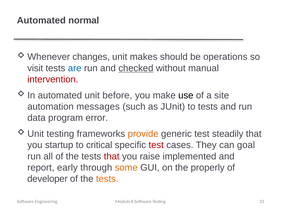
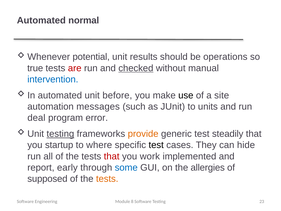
changes: changes -> potential (91, 57)
makes: makes -> results (144, 57)
visit: visit -> true (35, 68)
are colour: blue -> red (75, 68)
intervention colour: red -> blue (53, 79)
to tests: tests -> units (208, 106)
data: data -> deal (36, 118)
testing underline: none -> present (60, 134)
critical: critical -> where (99, 145)
test colour: red -> black (156, 145)
goal: goal -> hide (246, 145)
raise: raise -> work (150, 156)
some colour: orange -> blue (126, 167)
properly: properly -> allergies (208, 167)
developer: developer -> supposed (47, 179)
